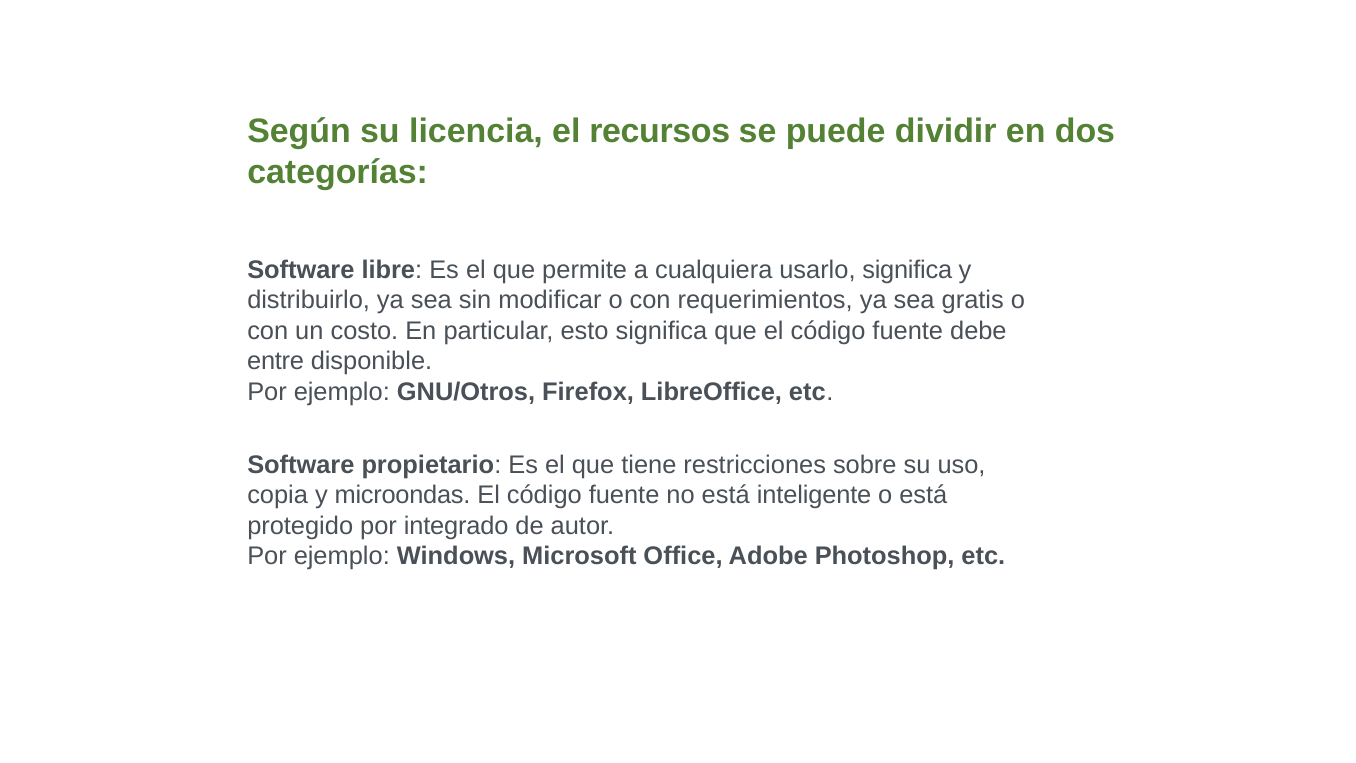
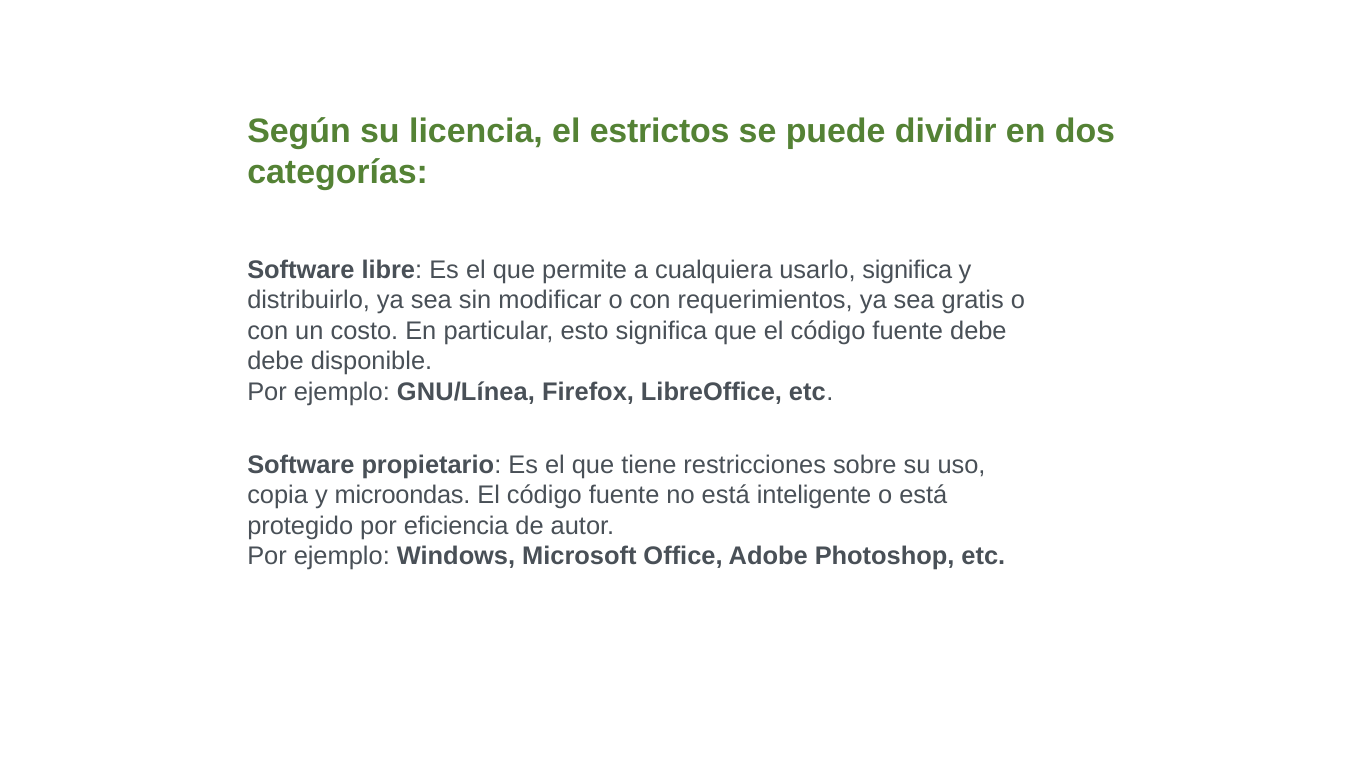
recursos: recursos -> estrictos (660, 131)
entre: entre -> debe (275, 361)
GNU/Otros: GNU/Otros -> GNU/Línea (466, 392)
integrado: integrado -> eficiencia (456, 526)
